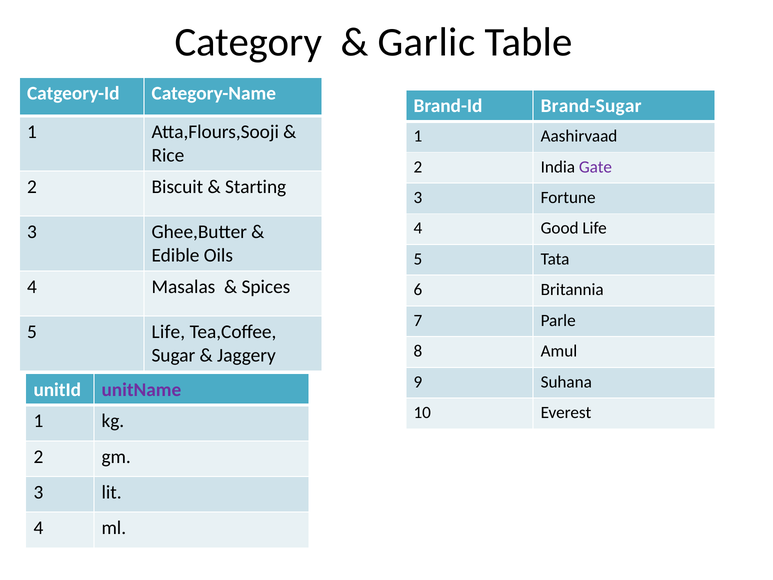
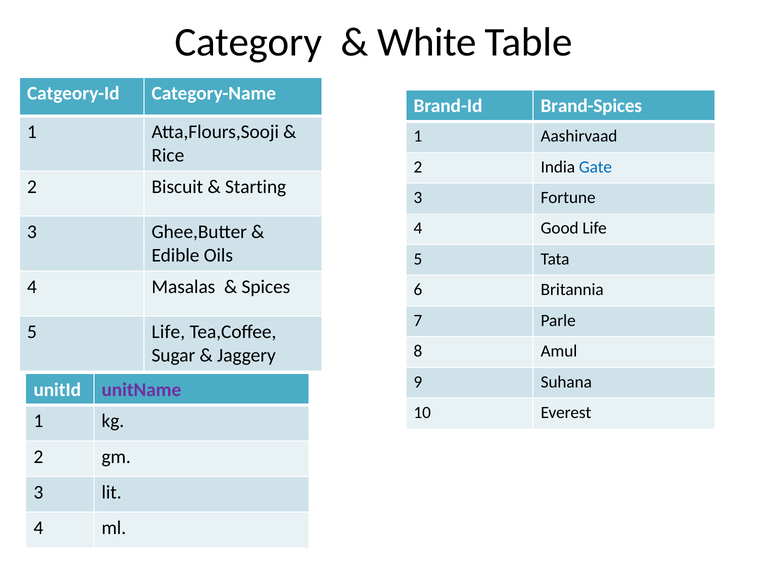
Garlic: Garlic -> White (427, 42)
Brand-Sugar: Brand-Sugar -> Brand-Spices (591, 106)
Gate colour: purple -> blue (595, 167)
